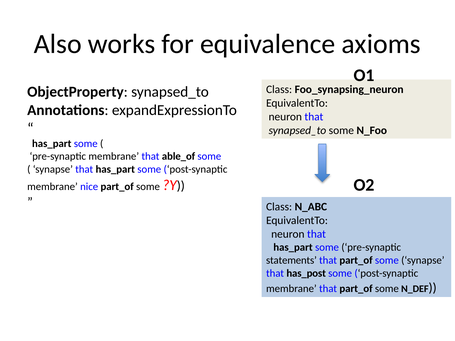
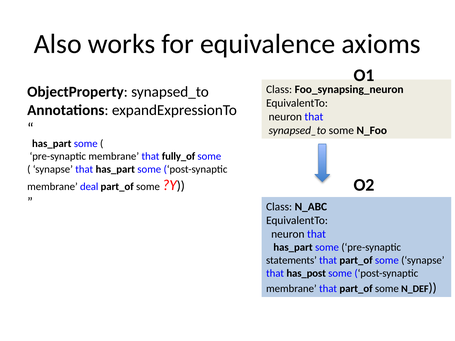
able_of: able_of -> fully_of (179, 157)
nice: nice -> deal (89, 187)
